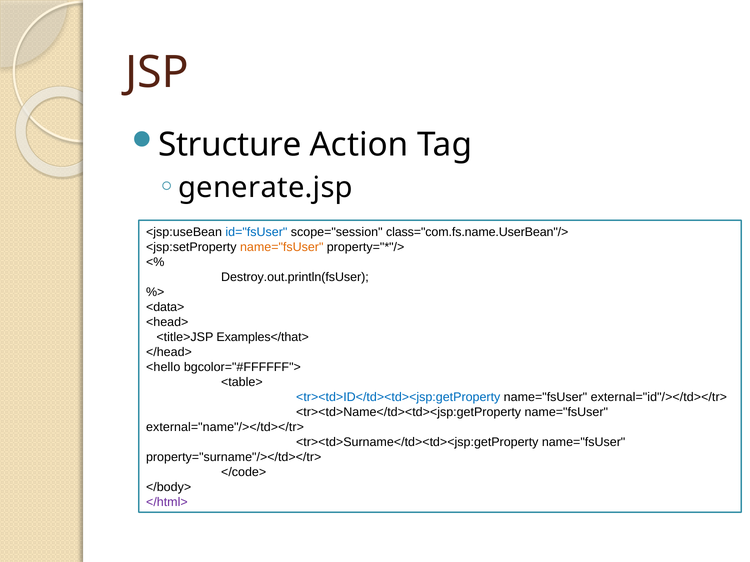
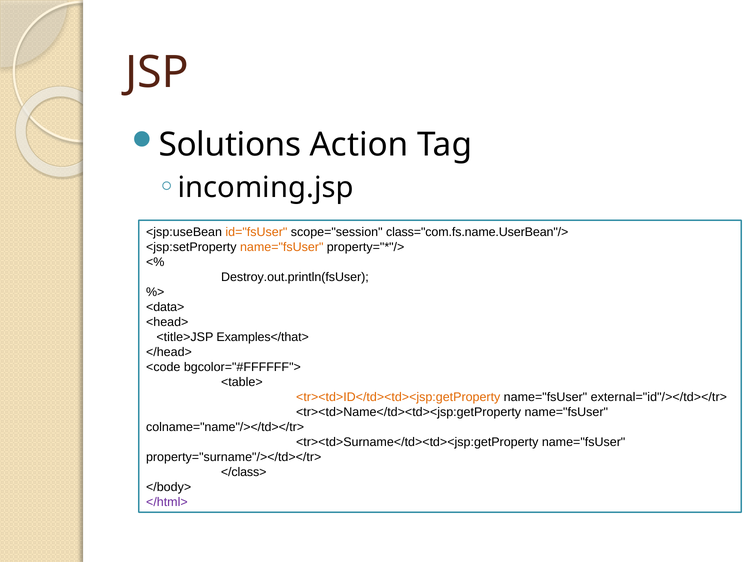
Structure: Structure -> Solutions (230, 145)
generate.jsp: generate.jsp -> incoming.jsp (266, 188)
id="fsUser colour: blue -> orange (256, 232)
<hello: <hello -> <code (163, 367)
<tr><td>ID</td><td><jsp:getProperty colour: blue -> orange (398, 397)
external="name"/></td></tr>: external="name"/></td></tr> -> colname="name"/></td></tr> (225, 427)
</code>: </code> -> </class> (244, 472)
